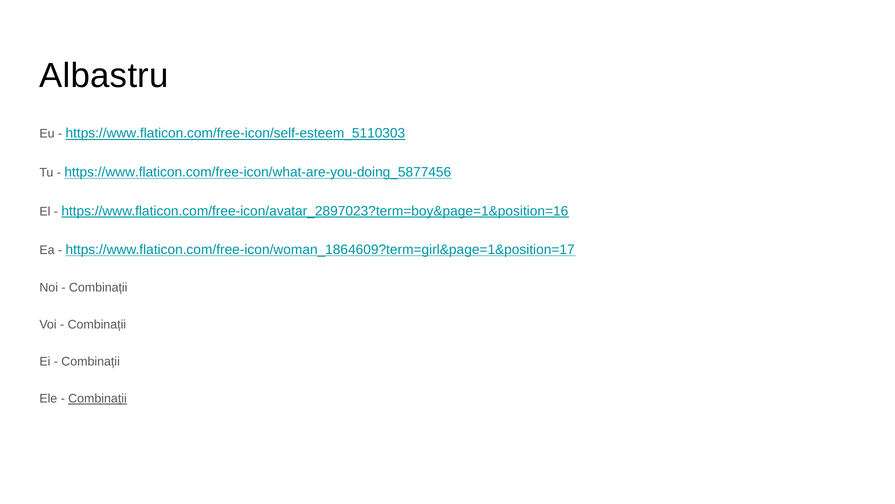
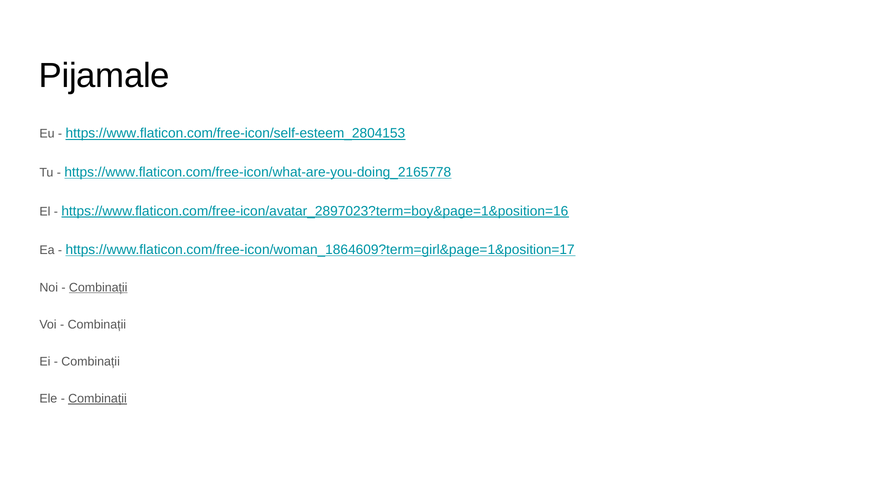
Albastru: Albastru -> Pijamale (104, 76)
https://www.flaticon.com/free-icon/self-esteem_5110303: https://www.flaticon.com/free-icon/self-esteem_5110303 -> https://www.flaticon.com/free-icon/self-esteem_2804153 (235, 133)
https://www.flaticon.com/free-icon/what-are-you-doing_5877456: https://www.flaticon.com/free-icon/what-are-you-doing_5877456 -> https://www.flaticon.com/free-icon/what-are-you-doing_2165778 (258, 172)
Combinații underline: none -> present (98, 287)
